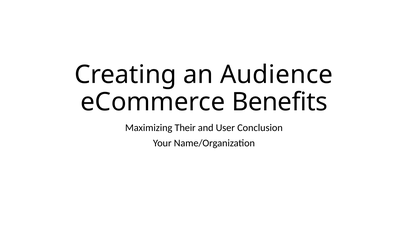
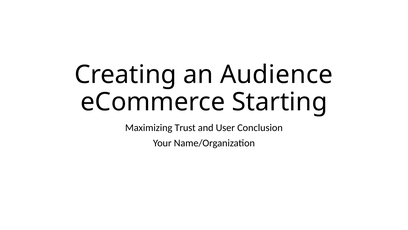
Benefits: Benefits -> Starting (280, 102)
Their: Their -> Trust (185, 128)
